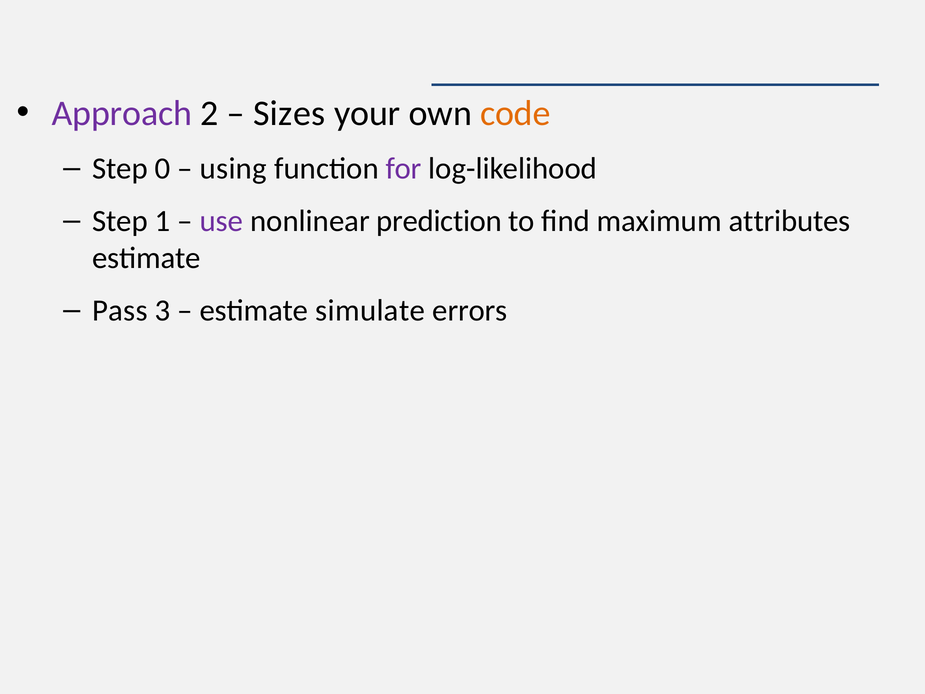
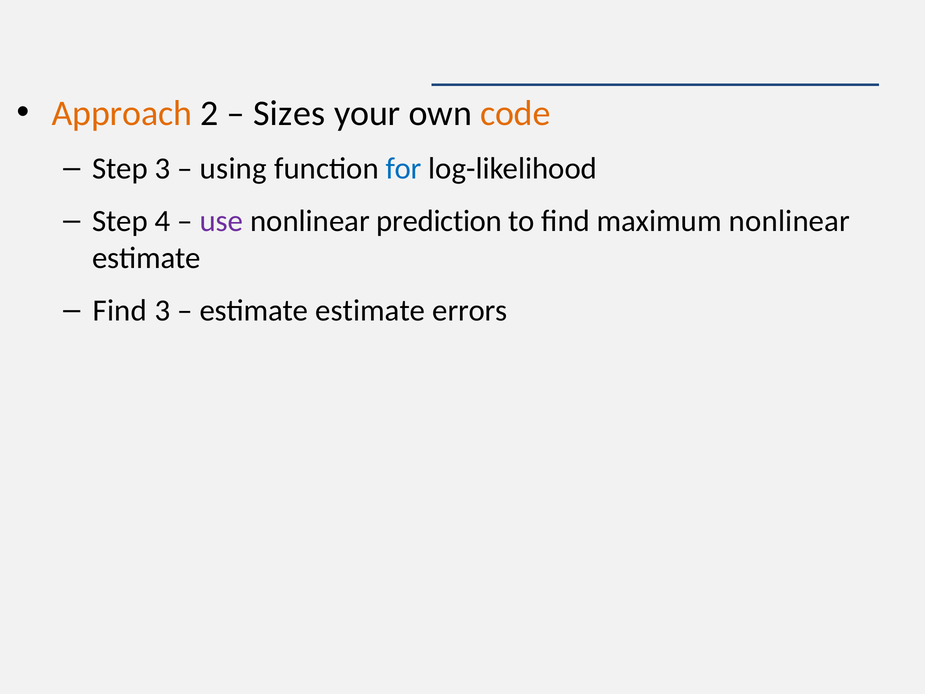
Approach colour: purple -> orange (122, 114)
Step 0: 0 -> 3 (163, 169)
for colour: purple -> blue (404, 169)
1: 1 -> 4 (163, 221)
maximum attributes: attributes -> nonlinear (789, 221)
Pass: Pass -> Find (120, 311)
estimate simulate: simulate -> estimate (370, 311)
